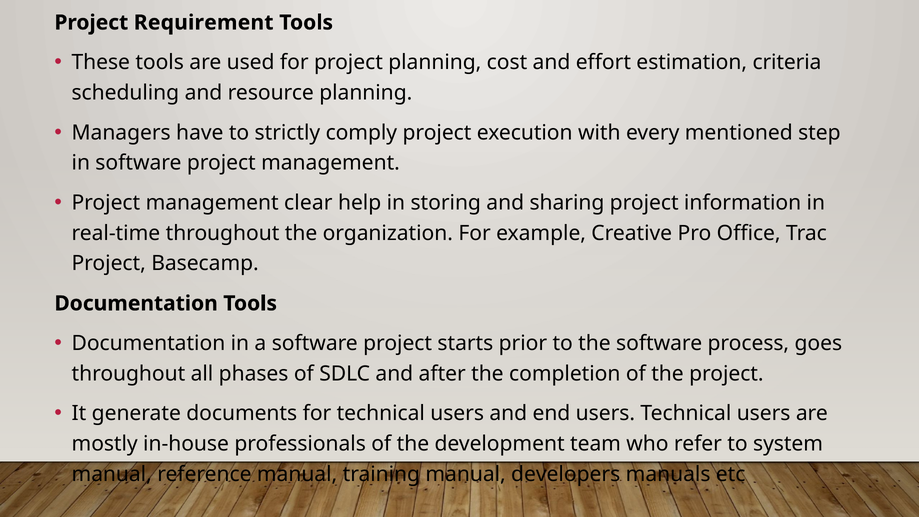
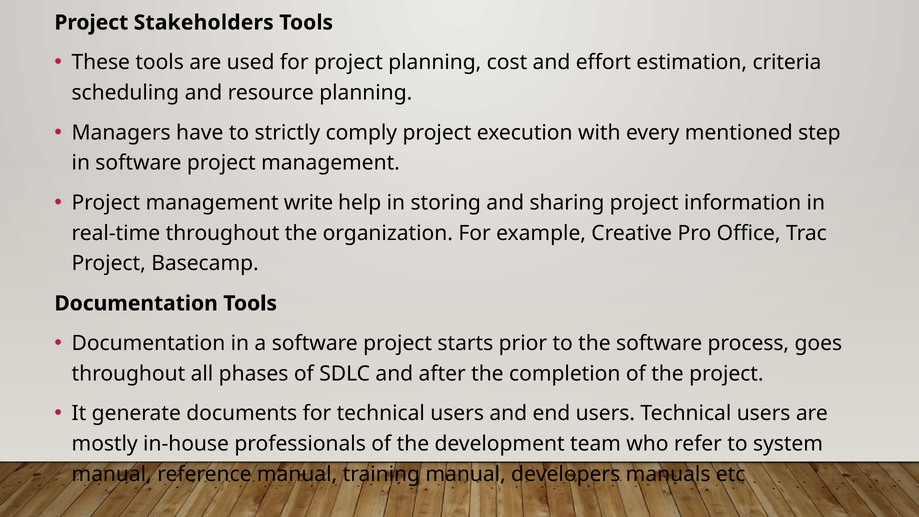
Requirement: Requirement -> Stakeholders (204, 23)
clear: clear -> write (308, 203)
